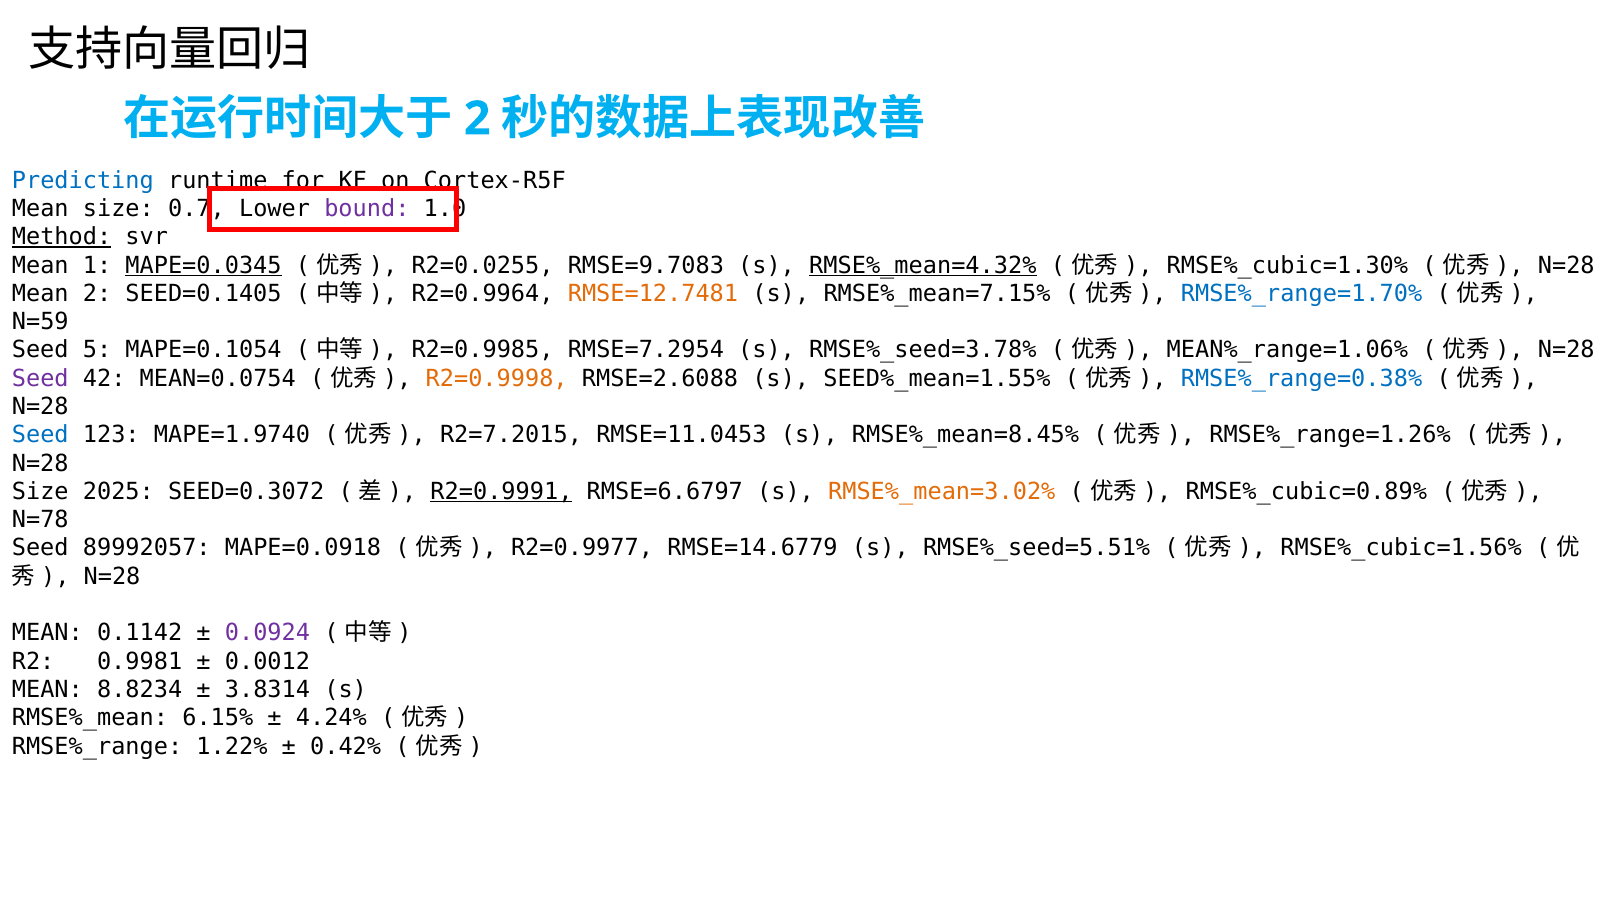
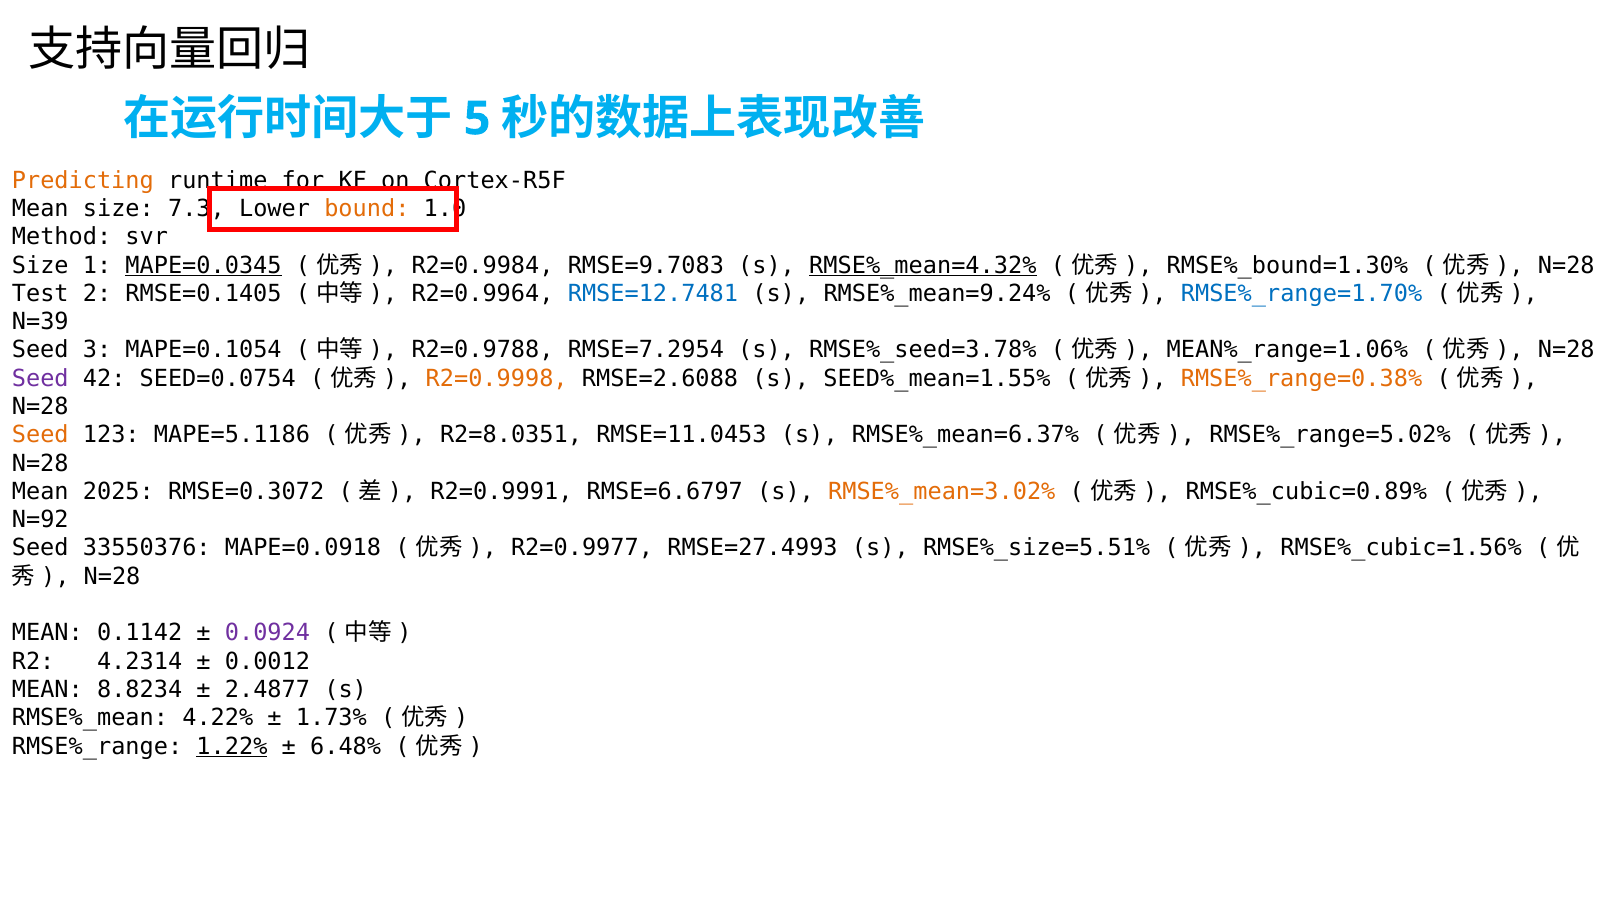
2: 2 -> 5 (477, 119)
Predicting colour: blue -> orange (83, 180)
0.7: 0.7 -> 7.3 (196, 209)
bound colour: purple -> orange (367, 209)
Method underline: present -> none (62, 237)
Mean: Mean -> Size (40, 265)
R2=0.0255: R2=0.0255 -> R2=0.9984 (483, 265)
RMSE%_cubic=1.30%: RMSE%_cubic=1.30% -> RMSE%_bound=1.30% (1287, 265)
Mean: Mean -> Test (40, 293)
SEED=0.1405: SEED=0.1405 -> RMSE=0.1405 (204, 293)
RMSE=12.7481 colour: orange -> blue (653, 293)
RMSE%_mean=7.15%: RMSE%_mean=7.15% -> RMSE%_mean=9.24% (937, 293)
N=59: N=59 -> N=39 (40, 322)
5: 5 -> 3 (97, 350)
R2=0.9985: R2=0.9985 -> R2=0.9788 (483, 350)
MEAN=0.0754: MEAN=0.0754 -> SEED=0.0754 (218, 378)
RMSE%_range=0.38% colour: blue -> orange (1302, 378)
Seed colour: blue -> orange (40, 435)
MAPE=1.9740: MAPE=1.9740 -> MAPE=5.1186 (232, 435)
R2=7.2015: R2=7.2015 -> R2=8.0351 (511, 435)
RMSE%_mean=8.45%: RMSE%_mean=8.45% -> RMSE%_mean=6.37% (966, 435)
RMSE%_range=1.26%: RMSE%_range=1.26% -> RMSE%_range=5.02% (1330, 435)
Size: Size -> Mean (40, 491)
SEED=0.3072: SEED=0.3072 -> RMSE=0.3072 (246, 491)
R2=0.9991 underline: present -> none (501, 491)
N=78: N=78 -> N=92 (40, 520)
89992057: 89992057 -> 33550376 (147, 548)
RMSE=14.6779: RMSE=14.6779 -> RMSE=27.4993 (752, 548)
RMSE%_seed=5.51%: RMSE%_seed=5.51% -> RMSE%_size=5.51% (1037, 548)
0.9981: 0.9981 -> 4.2314 (140, 661)
3.8314: 3.8314 -> 2.4877 (267, 689)
6.15%: 6.15% -> 4.22% (218, 718)
4.24%: 4.24% -> 1.73% (331, 718)
1.22% underline: none -> present (232, 746)
0.42%: 0.42% -> 6.48% (346, 746)
